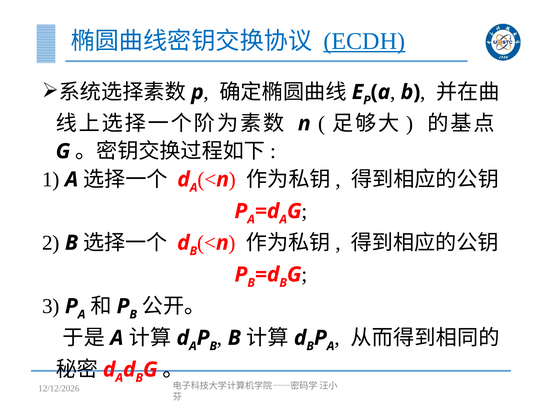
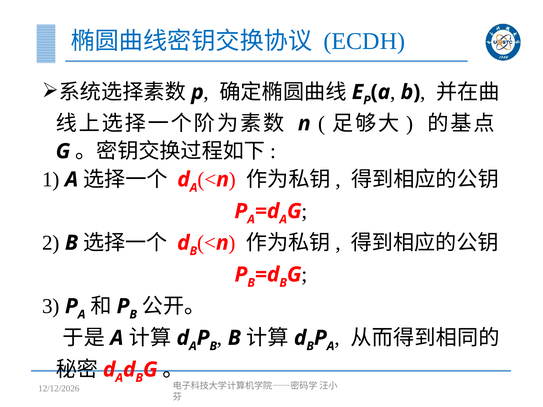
ECDH underline: present -> none (364, 41)
